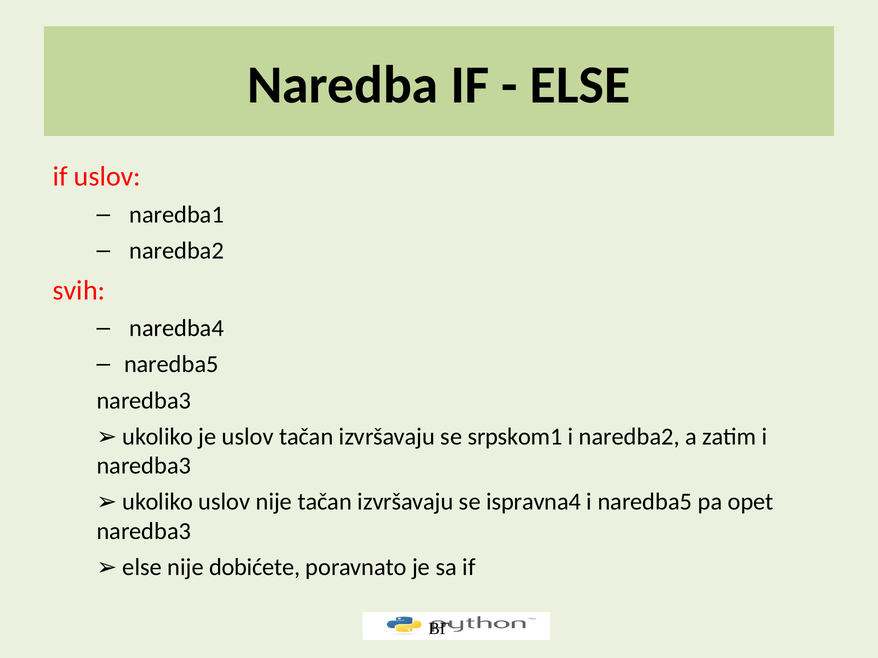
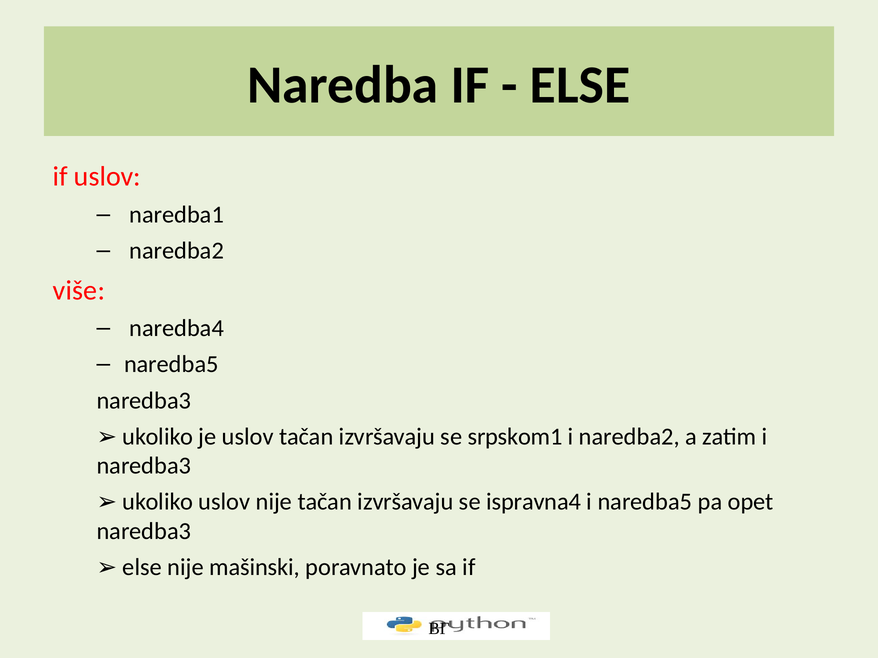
svih: svih -> više (79, 291)
dobićete: dobićete -> mašinski (255, 568)
